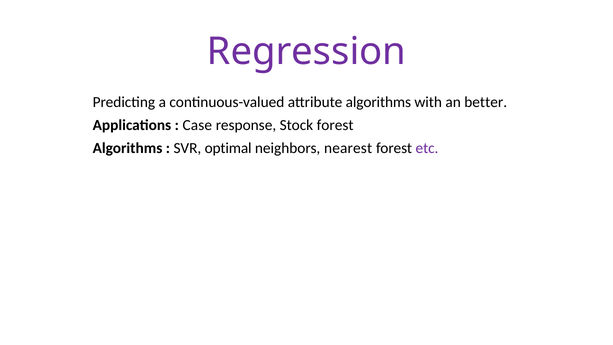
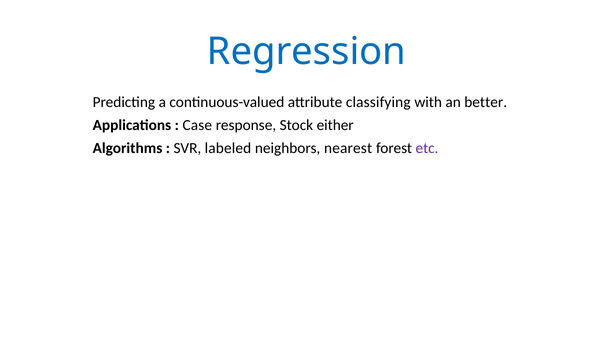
Regression colour: purple -> blue (307, 51)
attribute algorithms: algorithms -> classifying (378, 102)
Stock forest: forest -> either (335, 125)
optimal: optimal -> labeled (228, 148)
